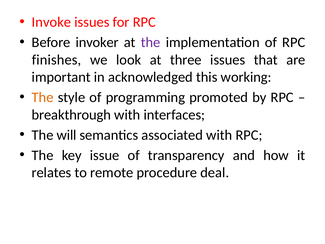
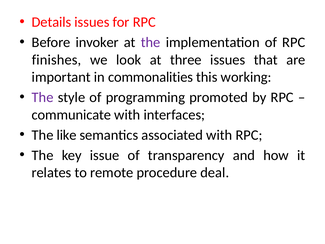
Invoke: Invoke -> Details (51, 22)
acknowledged: acknowledged -> commonalities (151, 77)
The colour: orange -> purple (43, 97)
breakthrough: breakthrough -> communicate (71, 115)
will: will -> like (67, 135)
